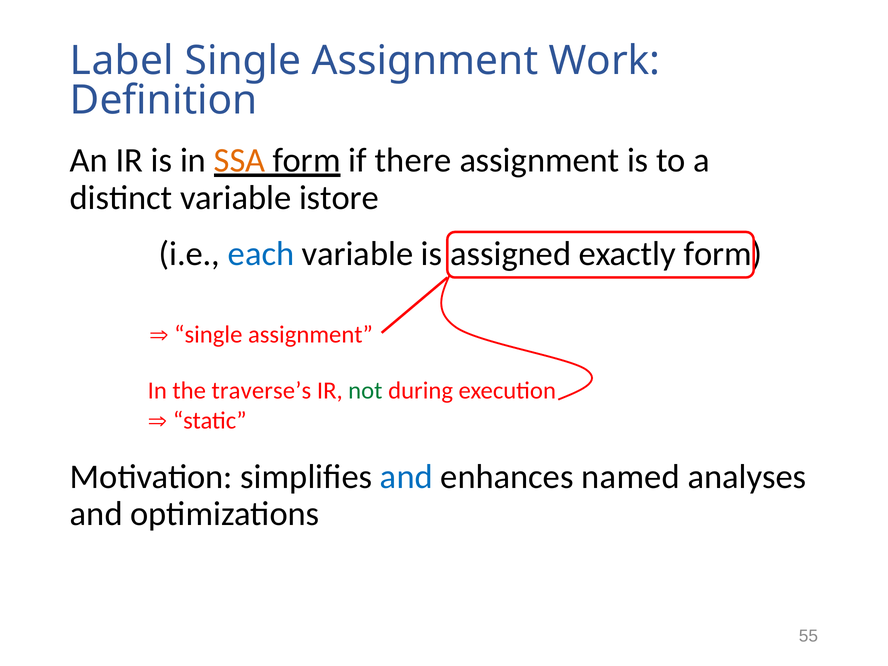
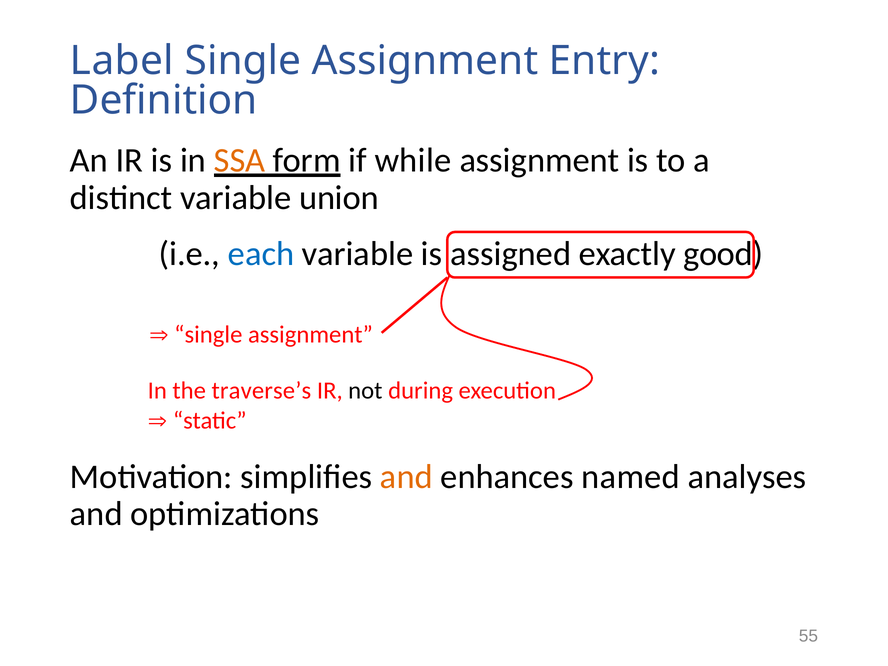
Work: Work -> Entry (604, 61)
there: there -> while (413, 161)
istore: istore -> union (339, 198)
exactly form: form -> good (723, 254)
not colour: green -> black (365, 391)
and colour: blue -> orange (406, 477)
